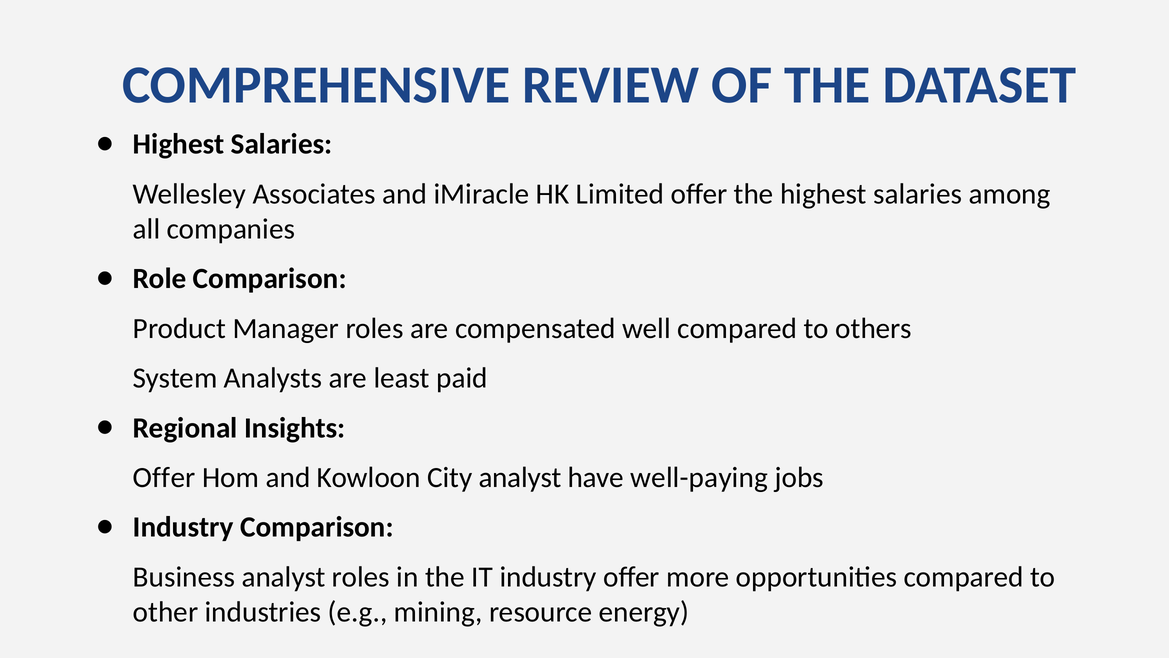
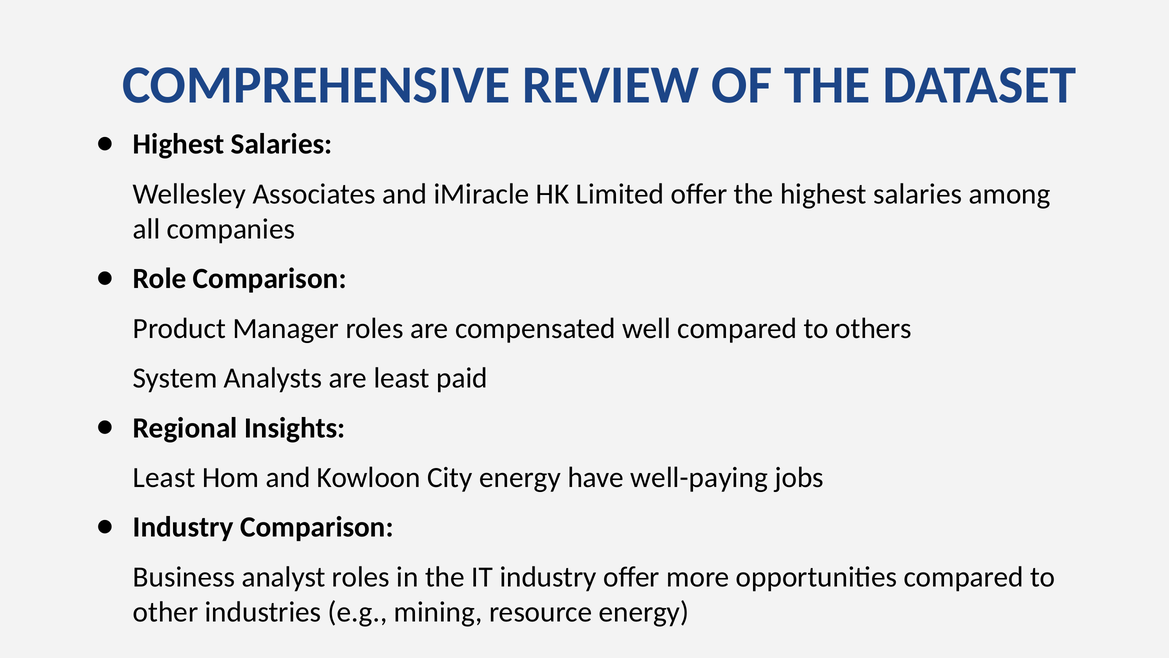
Offer: Offer -> Least (164, 477)
City analyst: analyst -> energy (520, 477)
